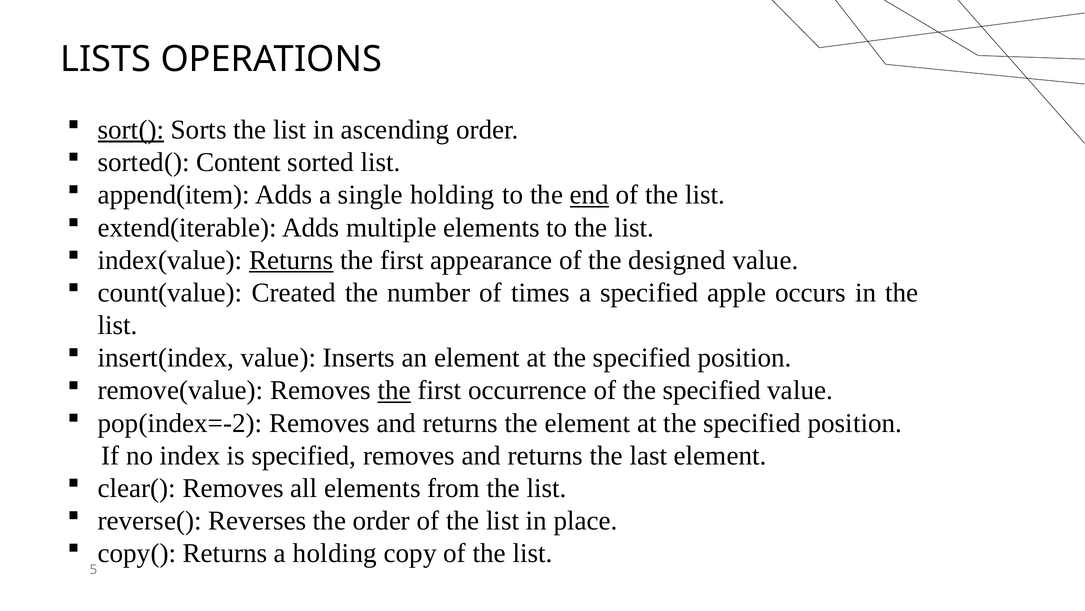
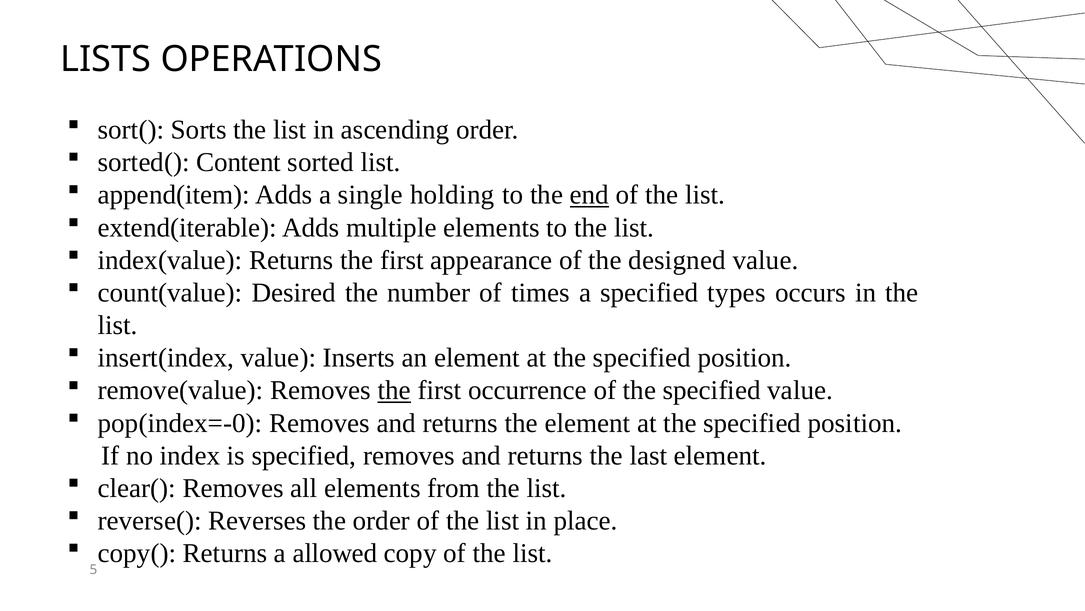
sort( underline: present -> none (131, 130)
Returns underline: present -> none (291, 260)
Created: Created -> Desired (294, 292)
apple: apple -> types (737, 292)
pop(index=-2: pop(index=-2 -> pop(index=-0 (180, 423)
a holding: holding -> allowed (335, 553)
